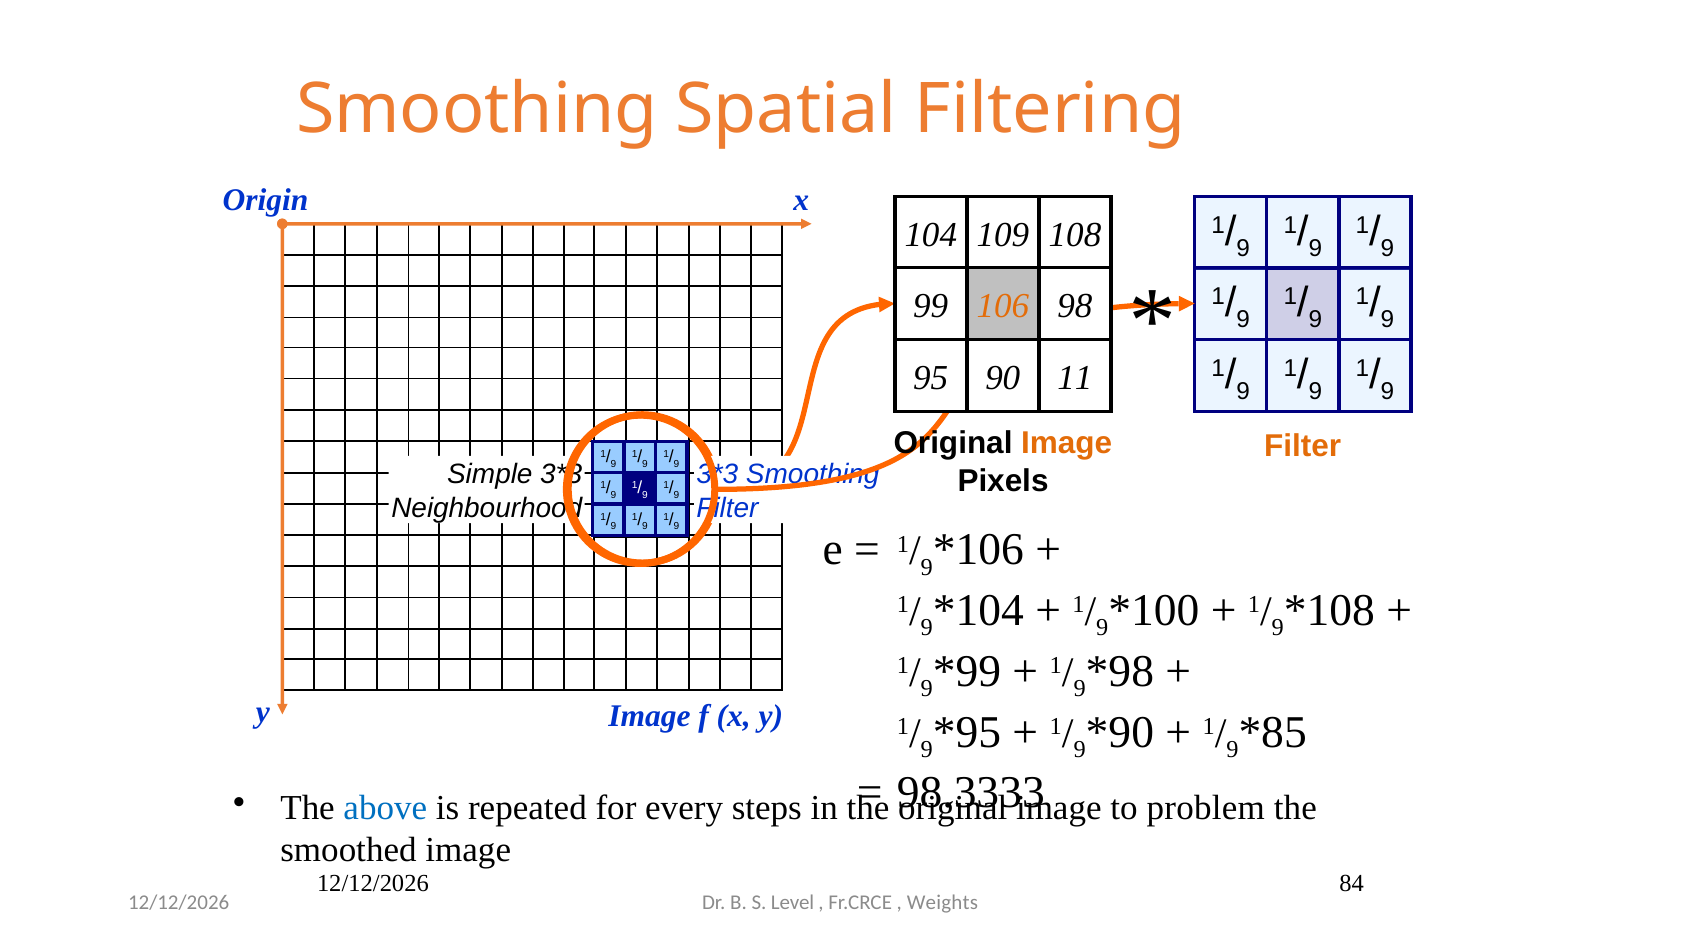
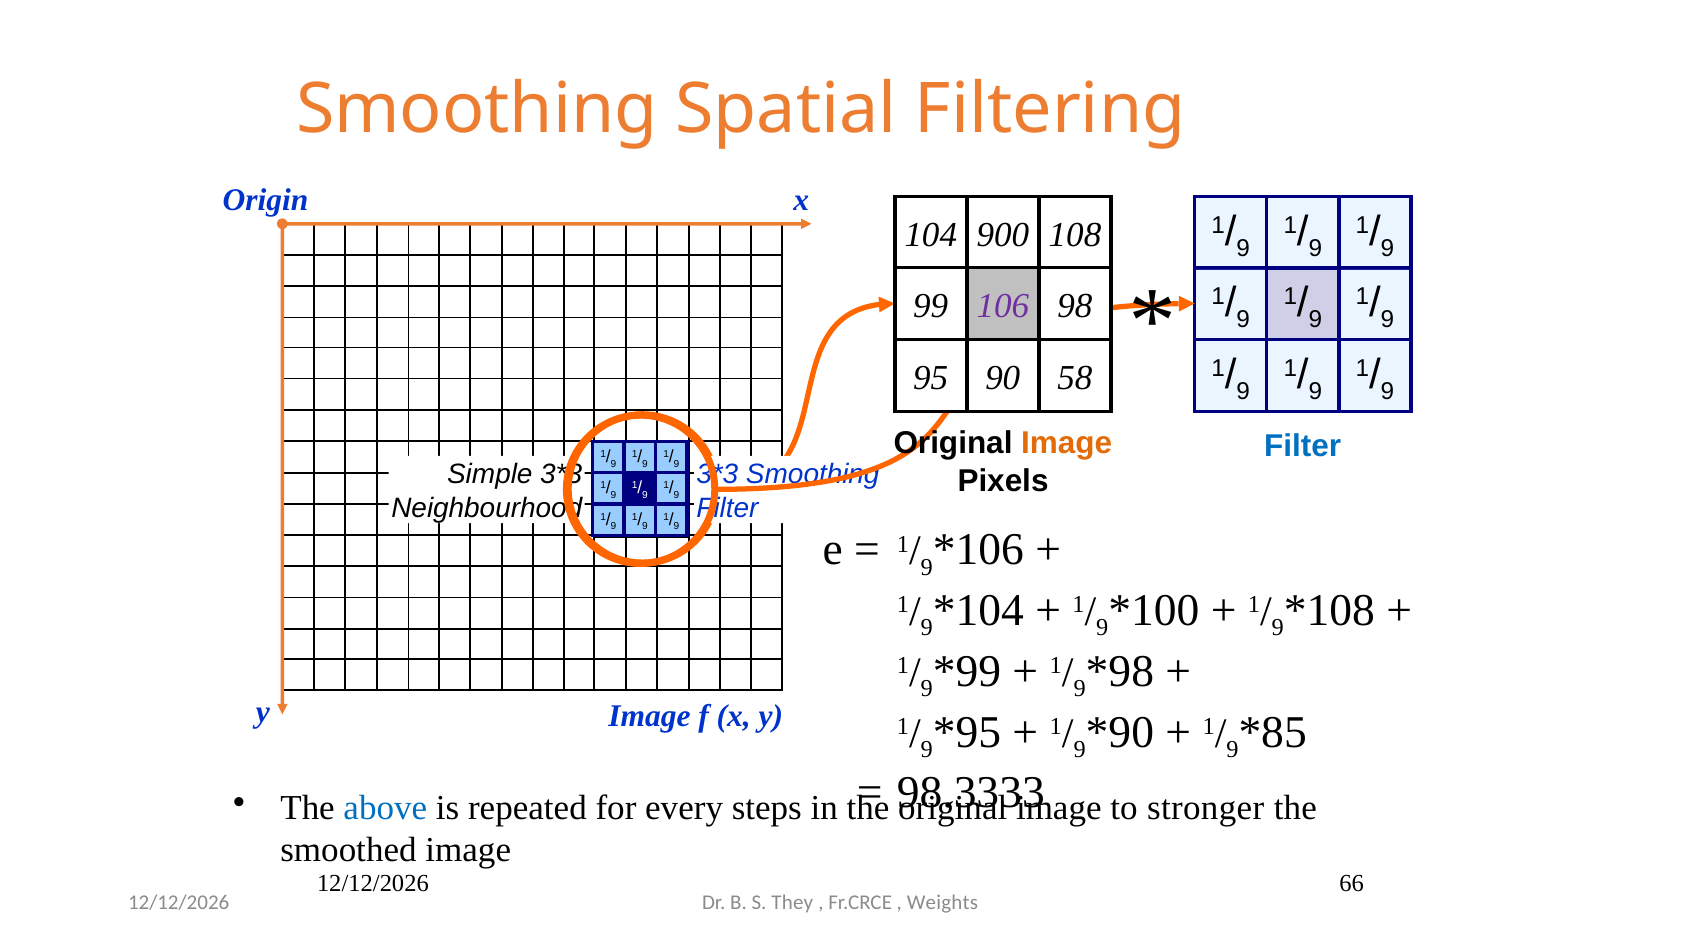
109: 109 -> 900 (1003, 235)
106 colour: orange -> purple (1003, 306)
11: 11 -> 58 (1075, 378)
Filter colour: orange -> blue (1303, 446)
problem: problem -> stronger (1206, 809)
84: 84 -> 66 (1352, 884)
Level: Level -> They (792, 903)
